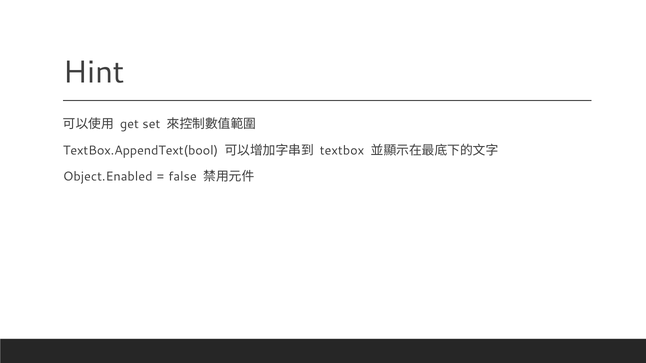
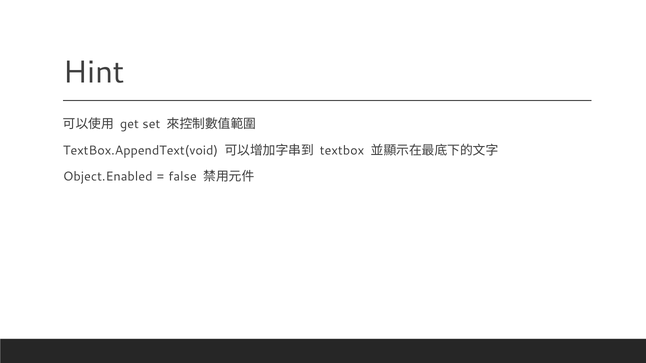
TextBox.AppendText(bool: TextBox.AppendText(bool -> TextBox.AppendText(void (141, 150)
